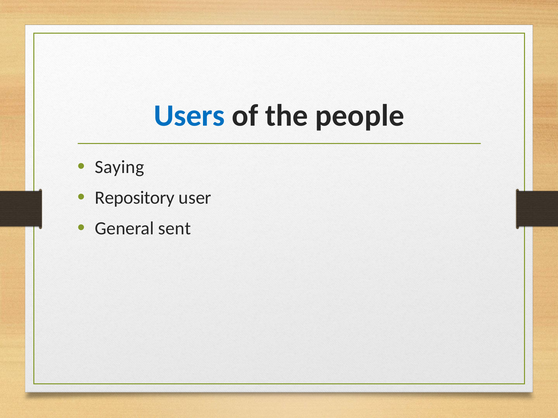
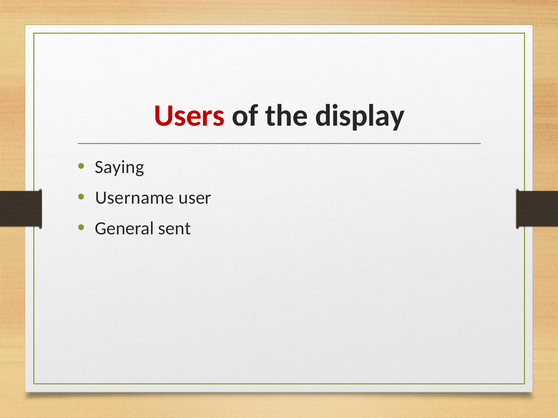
Users colour: blue -> red (189, 116)
people: people -> display (360, 116)
Repository: Repository -> Username (135, 198)
